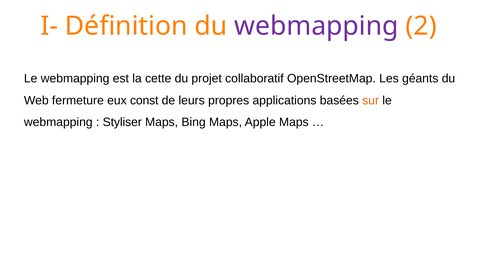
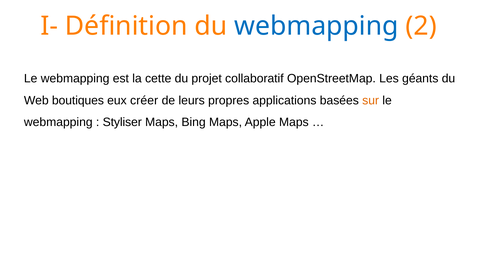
webmapping colour: purple -> blue (316, 26)
fermeture: fermeture -> boutiques (78, 100)
const: const -> créer (144, 100)
